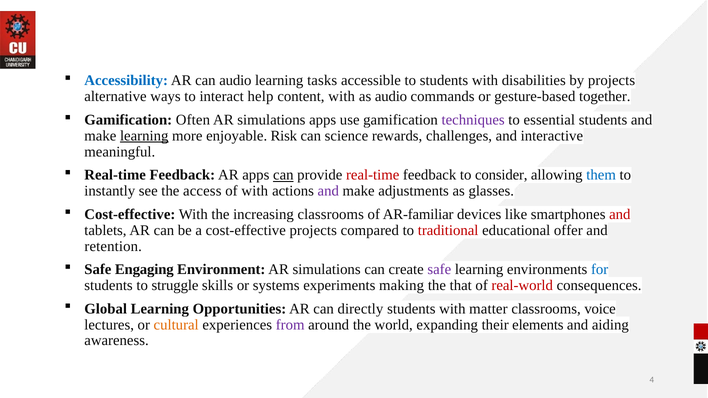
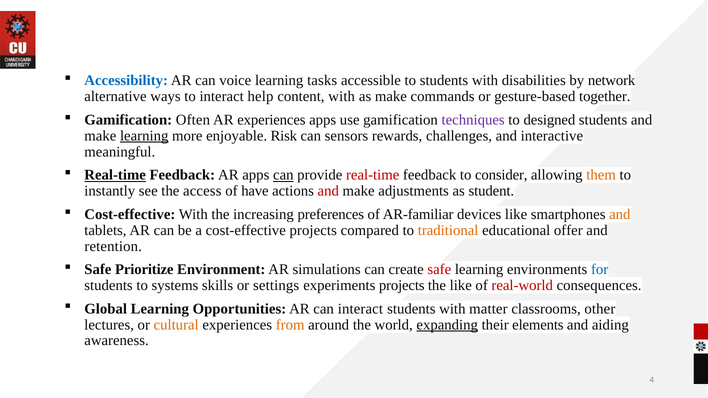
can audio: audio -> voice (235, 81)
by projects: projects -> network (612, 81)
as audio: audio -> make (391, 97)
simulations: simulations -> experiences (271, 120)
essential: essential -> designed (549, 120)
science: science -> sensors (346, 136)
Real-time underline: none -> present (115, 175)
them colour: blue -> orange (601, 175)
of with: with -> have (255, 191)
and colour: purple -> red (328, 191)
glasses: glasses -> student (491, 191)
increasing classrooms: classrooms -> preferences (331, 214)
and colour: red -> orange (620, 214)
traditional colour: red -> orange (448, 230)
Engaging: Engaging -> Prioritize (144, 270)
safe colour: purple -> red (439, 270)
struggle: struggle -> systems (175, 286)
systems: systems -> settings (276, 286)
experiments making: making -> projects (402, 286)
the that: that -> like (461, 286)
can directly: directly -> interact (360, 309)
voice: voice -> other (600, 309)
from colour: purple -> orange (290, 325)
expanding underline: none -> present (447, 325)
